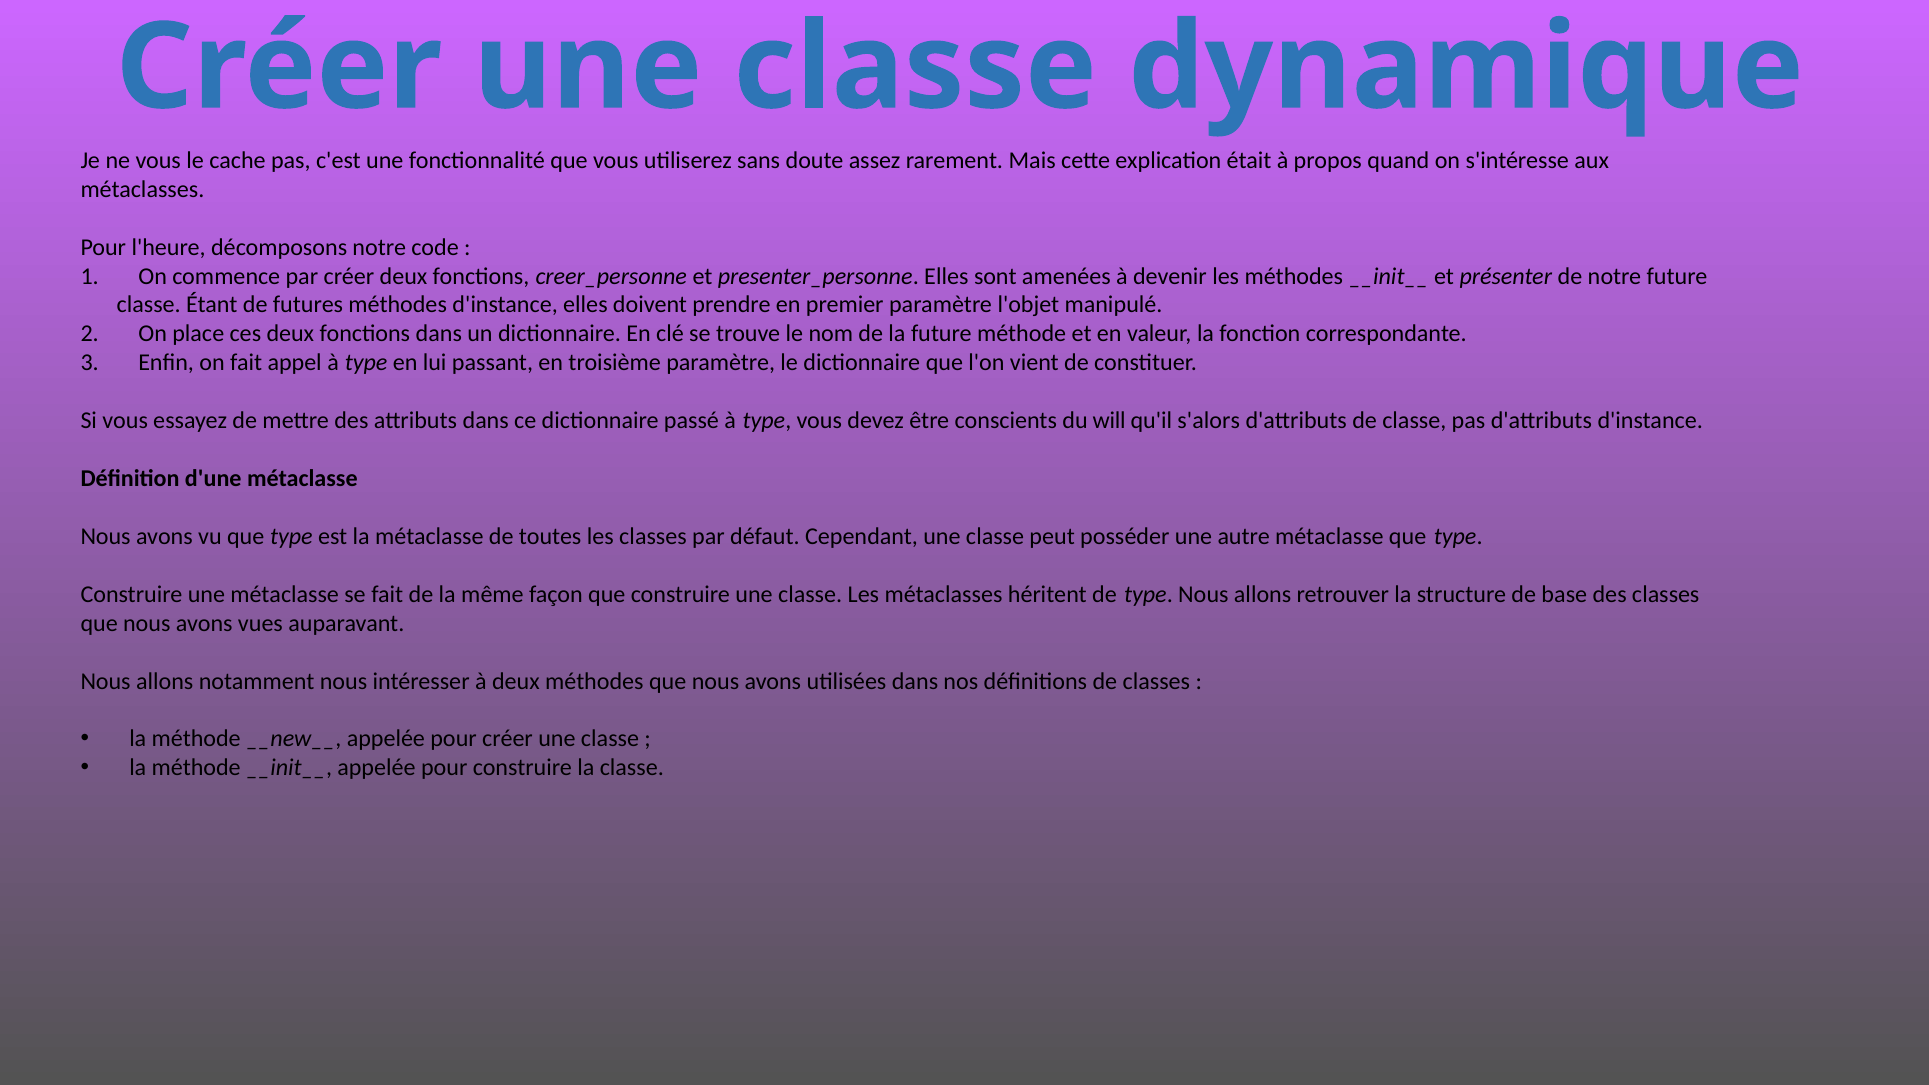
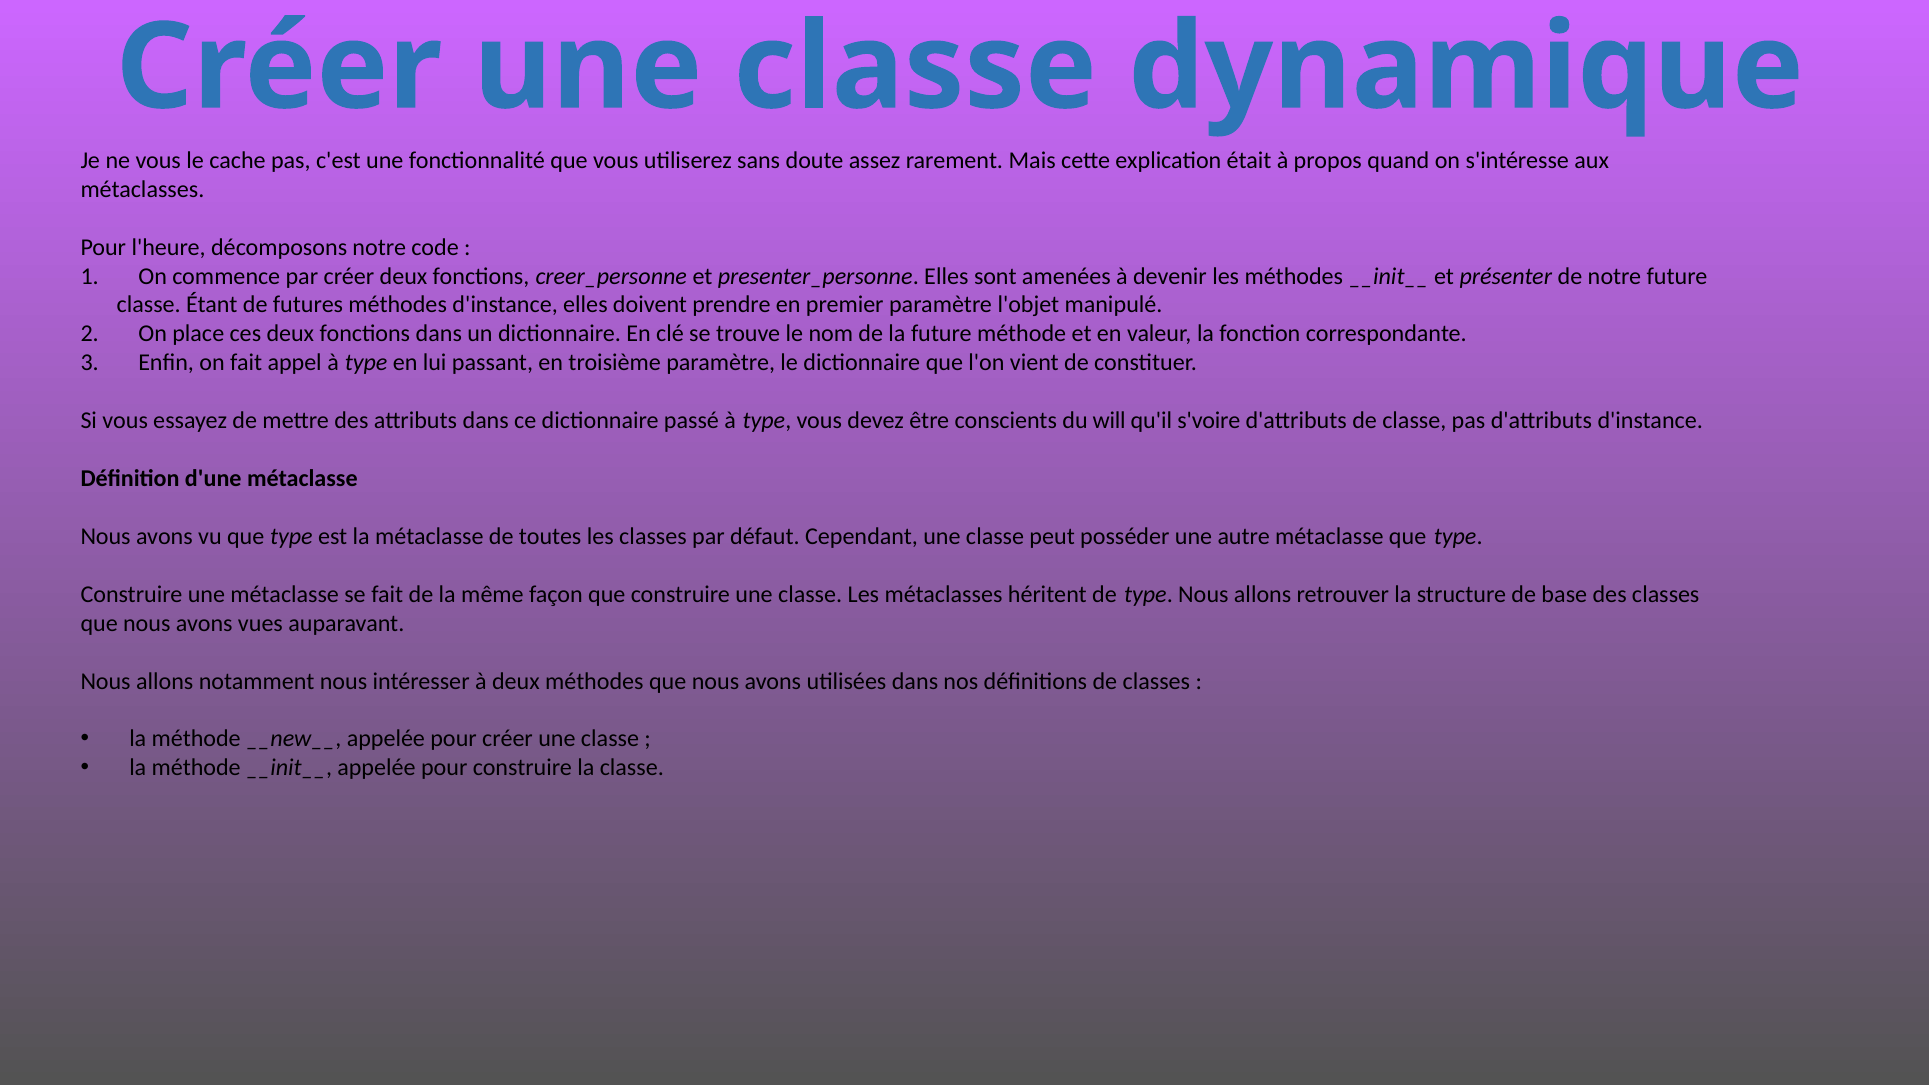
s'alors: s'alors -> s'voire (1209, 421)
